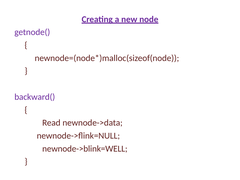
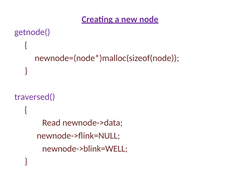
backward(: backward( -> traversed( (35, 97)
